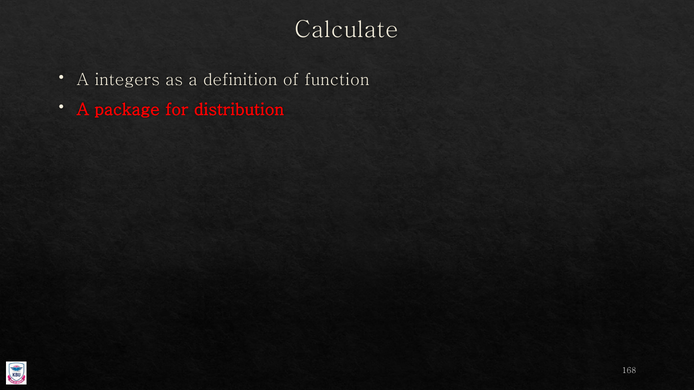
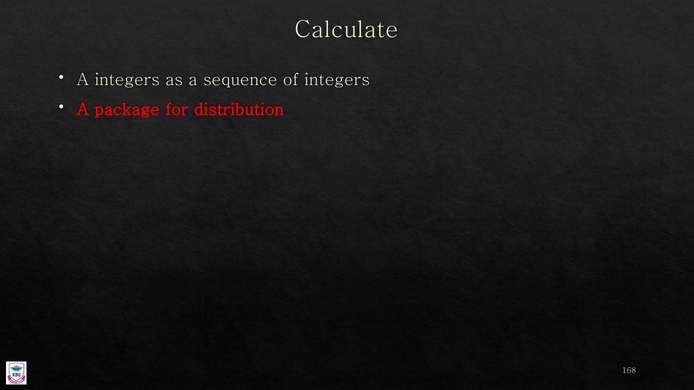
definition: definition -> sequence (240, 80)
of function: function -> integers (337, 80)
